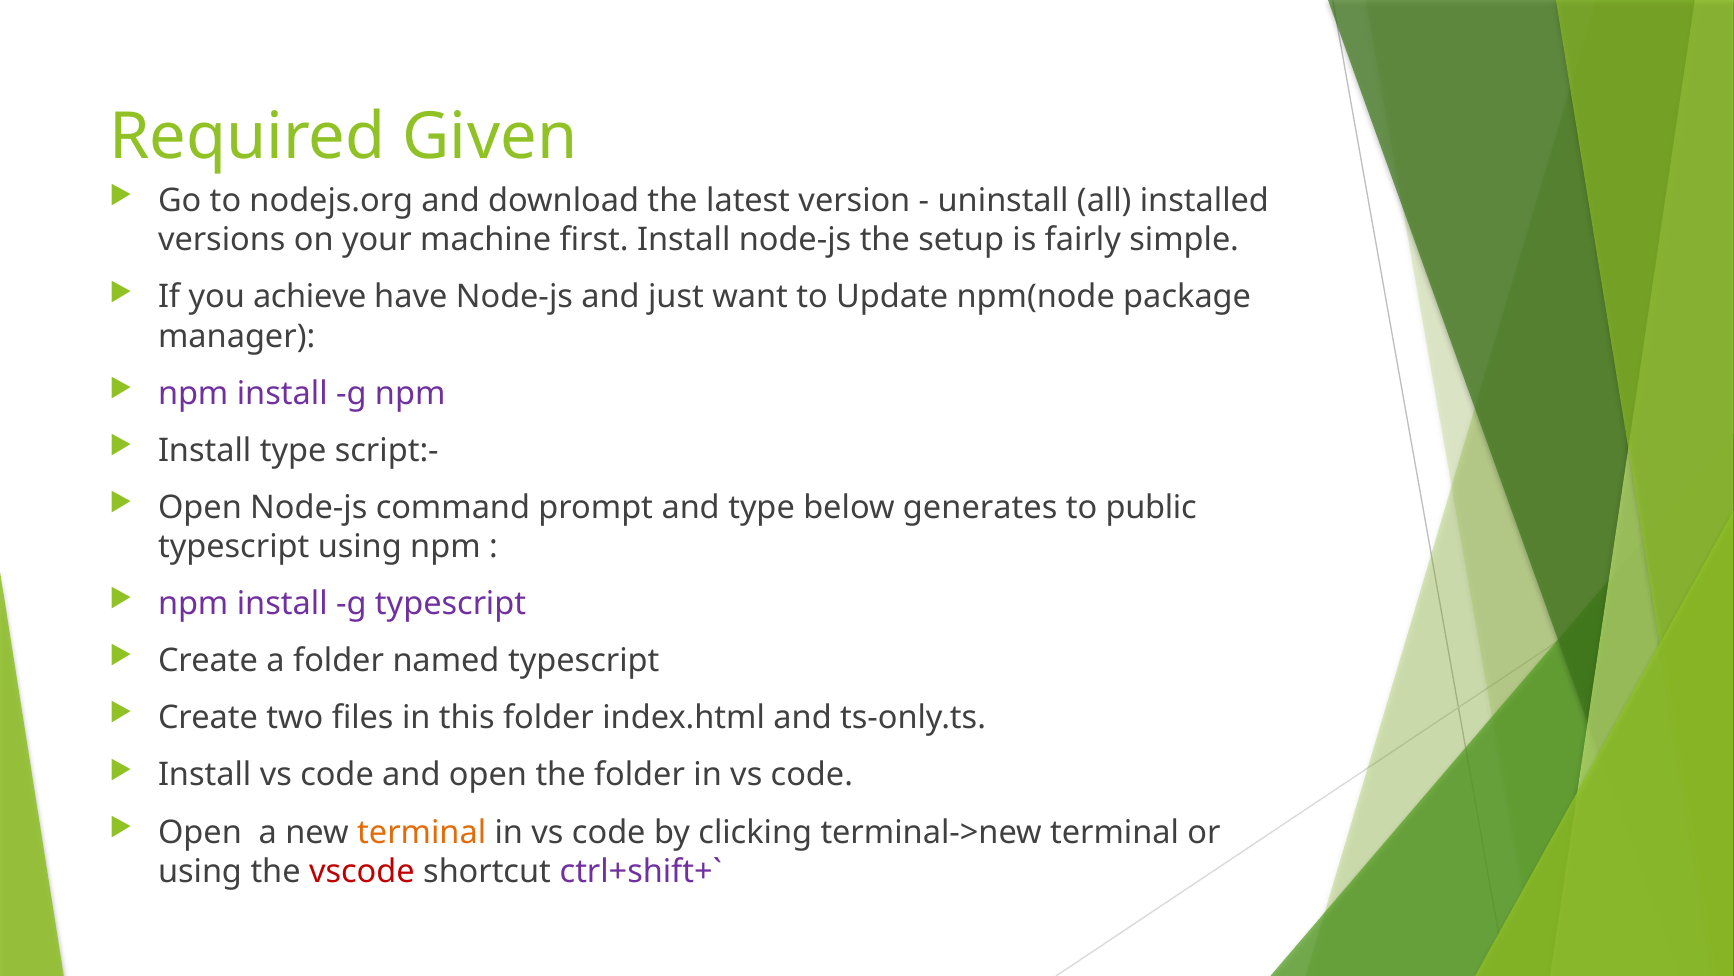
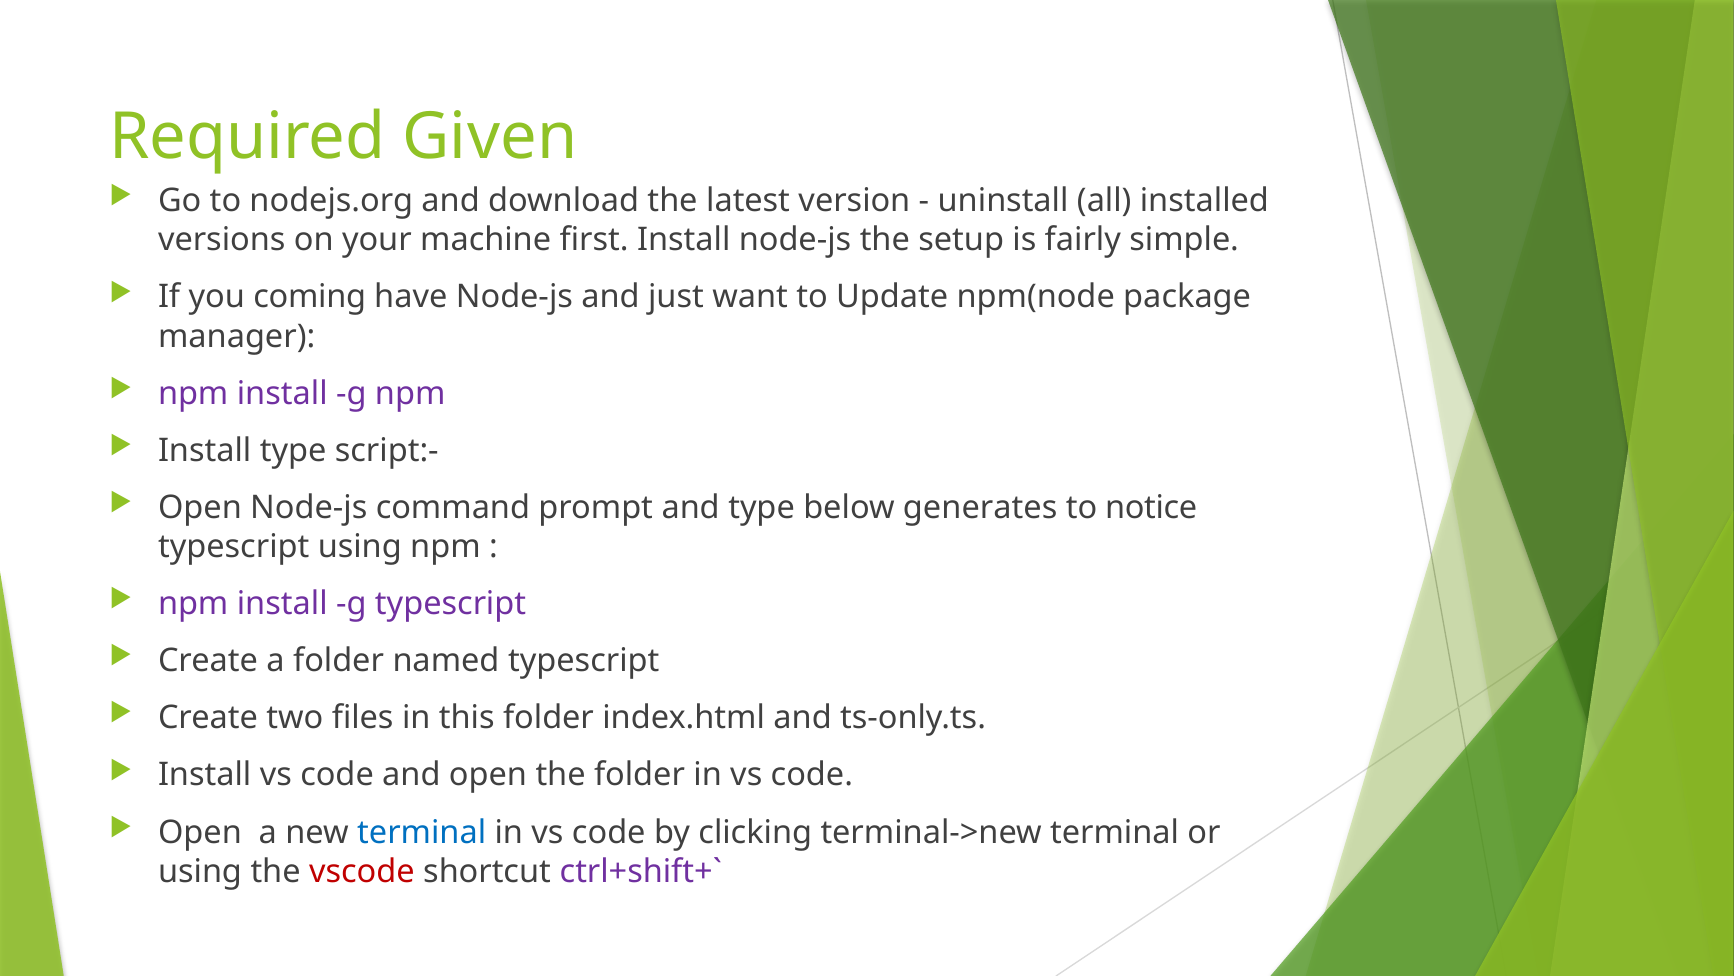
achieve: achieve -> coming (310, 297)
public: public -> notice (1151, 507)
terminal colour: orange -> blue (422, 832)
